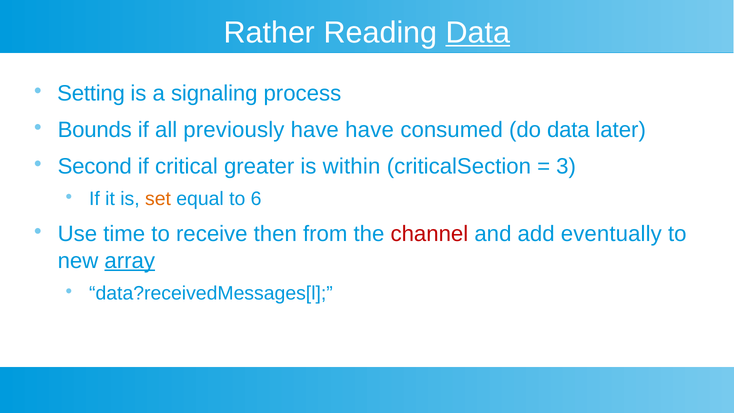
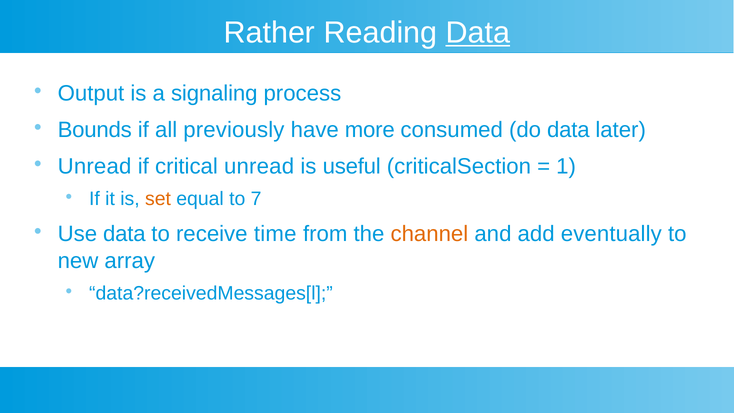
Setting: Setting -> Output (91, 94)
have have: have -> more (370, 130)
Second: Second -> Unread (95, 166)
critical greater: greater -> unread (259, 166)
within: within -> useful (352, 166)
3: 3 -> 1 (566, 166)
6: 6 -> 7 (256, 199)
Use time: time -> data (124, 234)
then: then -> time (275, 234)
channel colour: red -> orange (429, 234)
array underline: present -> none (130, 261)
